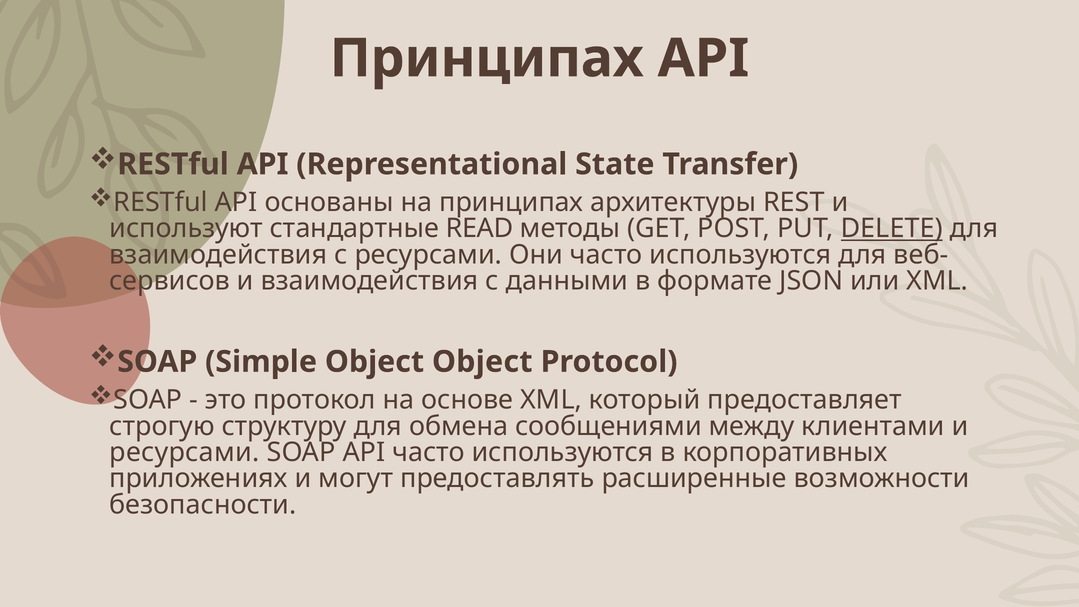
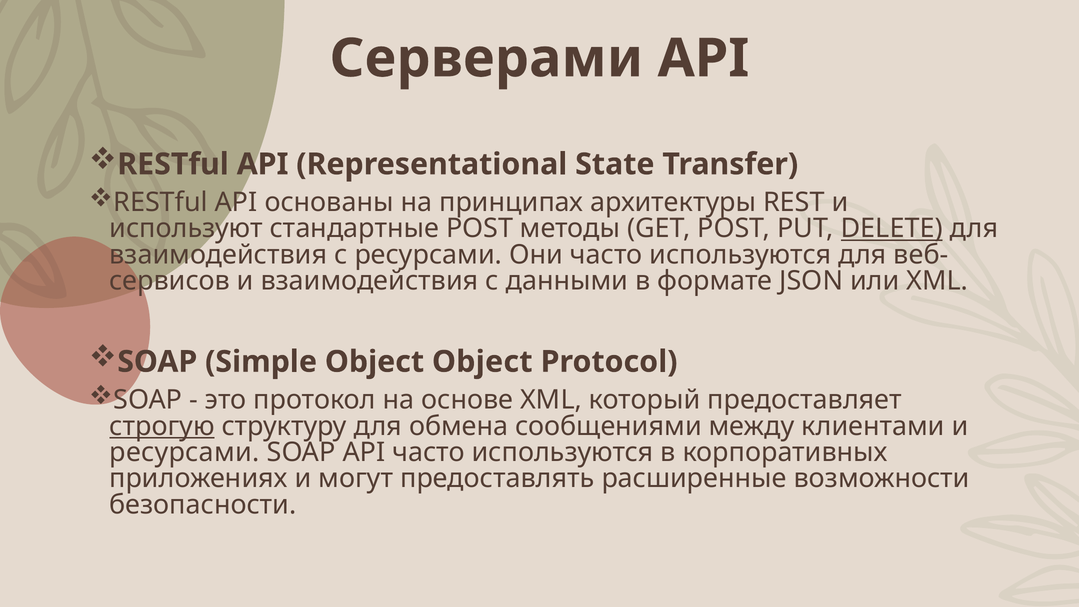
Принципах: Принципах -> Серверами (486, 59)
стандартные READ: READ -> POST (480, 229)
строгую underline: none -> present (162, 426)
